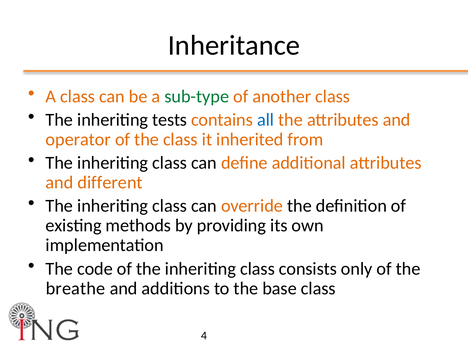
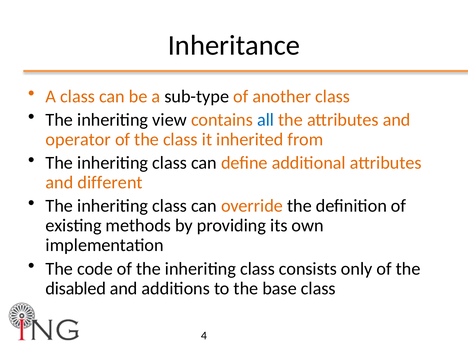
sub-type colour: green -> black (197, 96)
tests: tests -> view (170, 120)
breathe: breathe -> disabled (76, 288)
